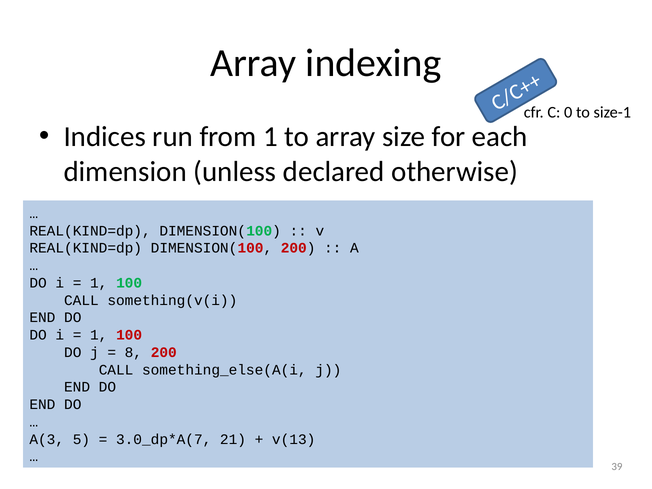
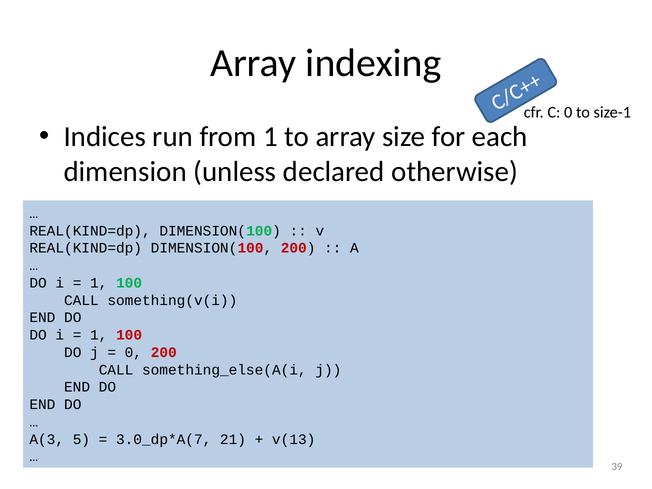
8: 8 -> 0 (133, 352)
